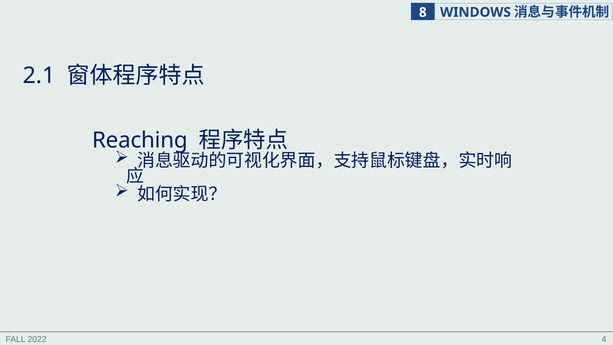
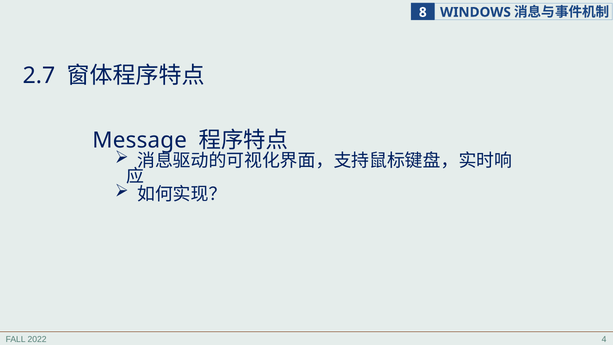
2.1: 2.1 -> 2.7 (39, 76)
Reaching: Reaching -> Message (140, 140)
